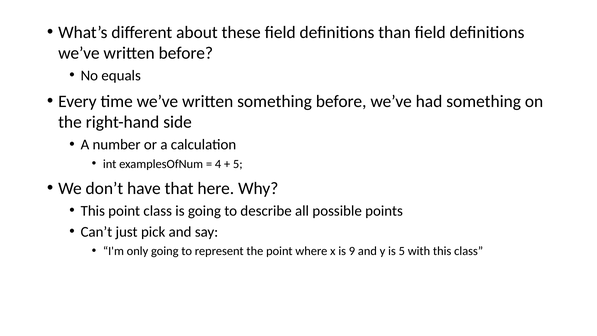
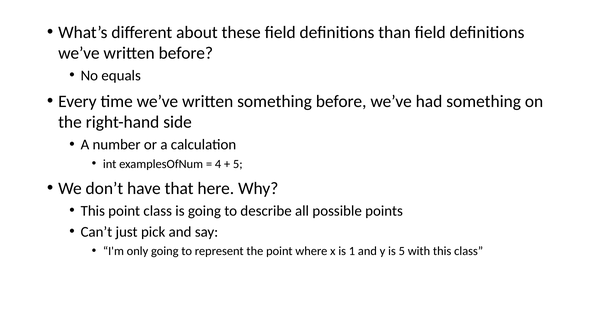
9: 9 -> 1 (352, 251)
